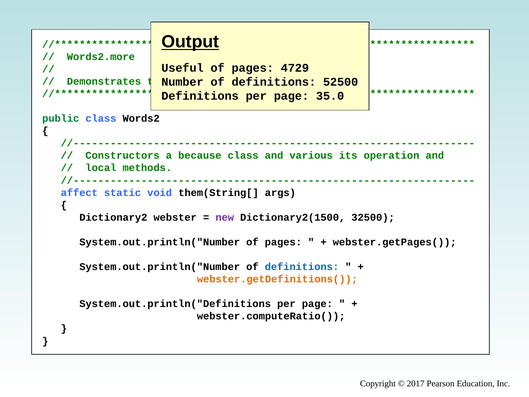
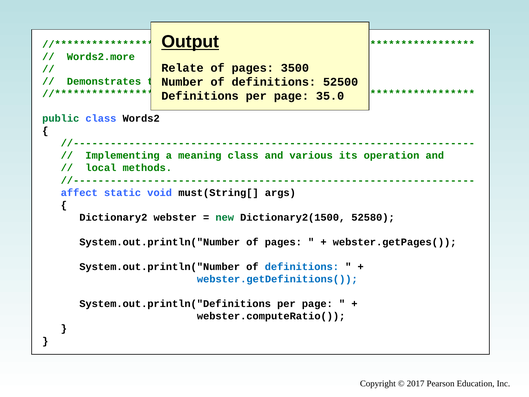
Useful: Useful -> Relate (182, 68)
4729: 4729 -> 3500 (295, 68)
Constructors: Constructors -> Implementing (123, 155)
because: because -> meaning (200, 155)
them(String[: them(String[ -> must(String[ (219, 193)
new colour: purple -> green (225, 217)
32500: 32500 -> 52580 (373, 217)
webster.getDefinitions( colour: orange -> blue (277, 279)
